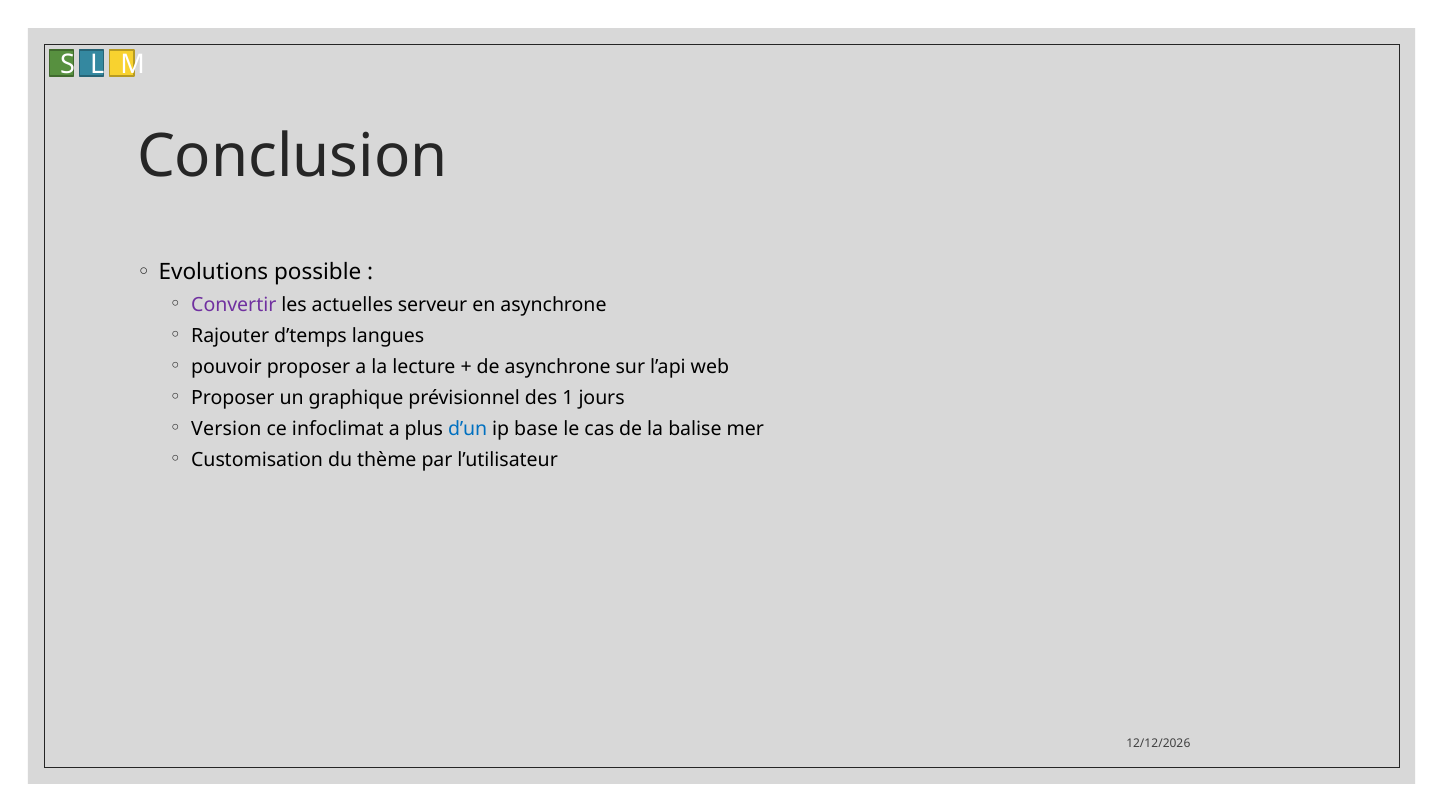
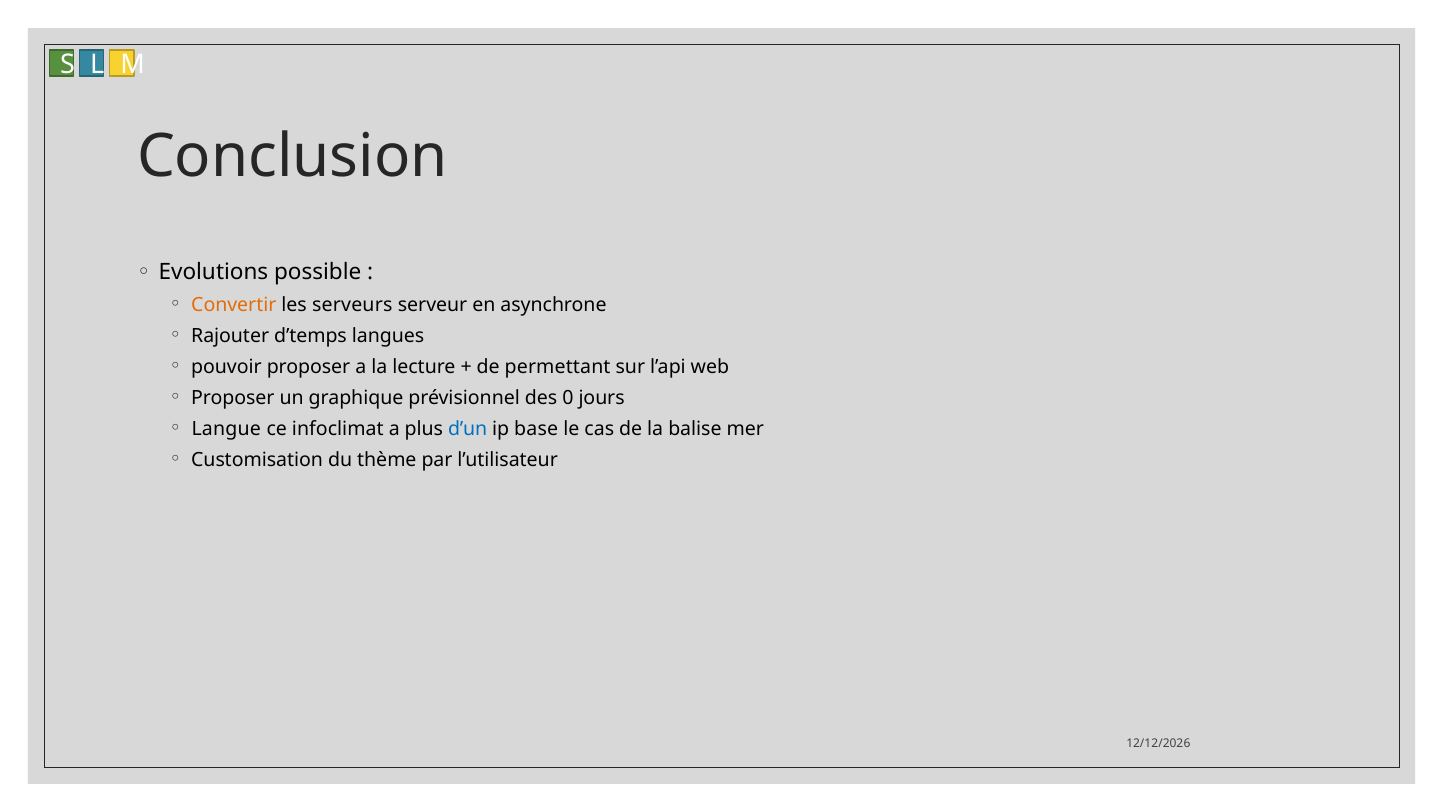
Convertir colour: purple -> orange (234, 305)
actuelles: actuelles -> serveurs (352, 305)
de asynchrone: asynchrone -> permettant (558, 367)
1: 1 -> 0 (568, 398)
Version: Version -> Langue (226, 429)
